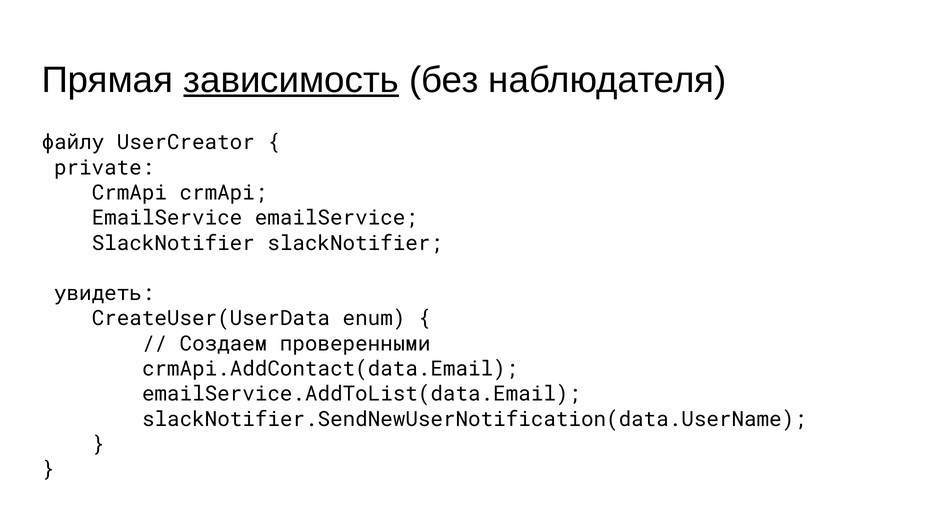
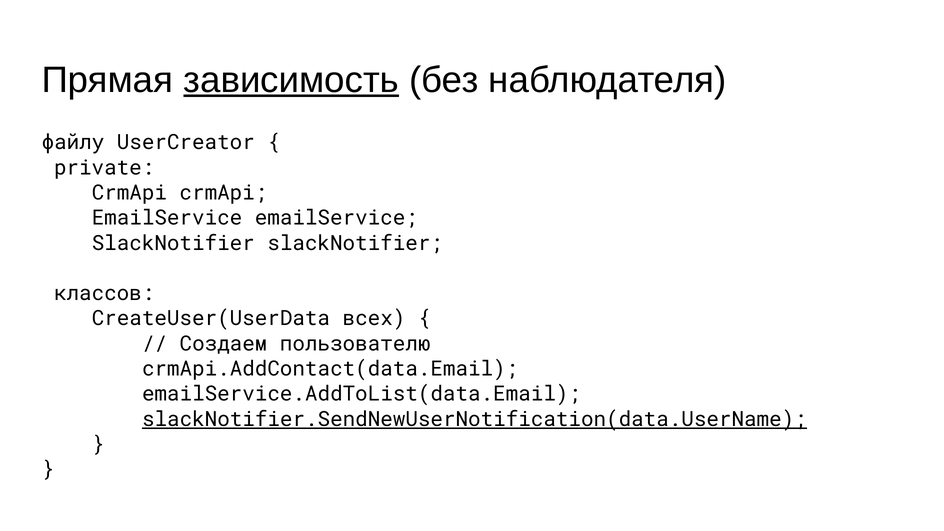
увидеть: увидеть -> классов (104, 293)
enum: enum -> всех (374, 319)
проверенными: проверенными -> пользователю (355, 344)
slackNotifier.SendNewUserNotification(data.UserName underline: none -> present (474, 419)
